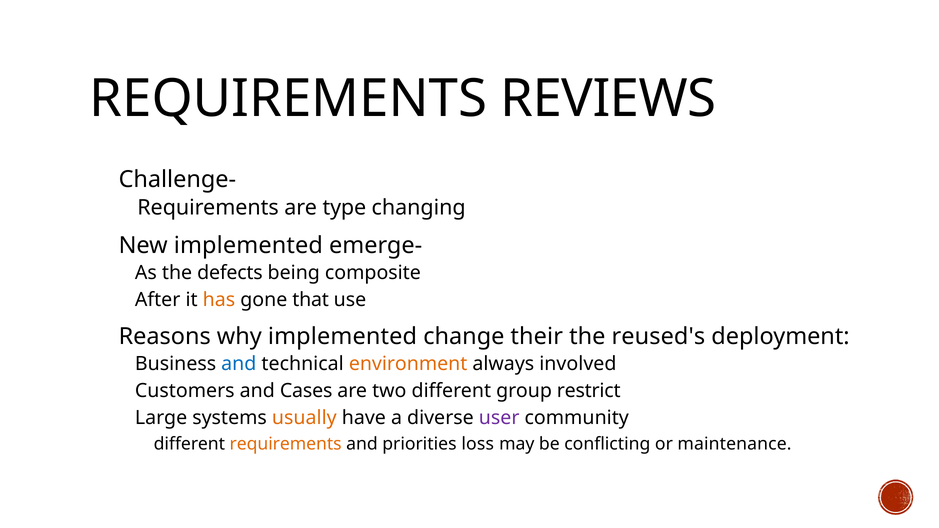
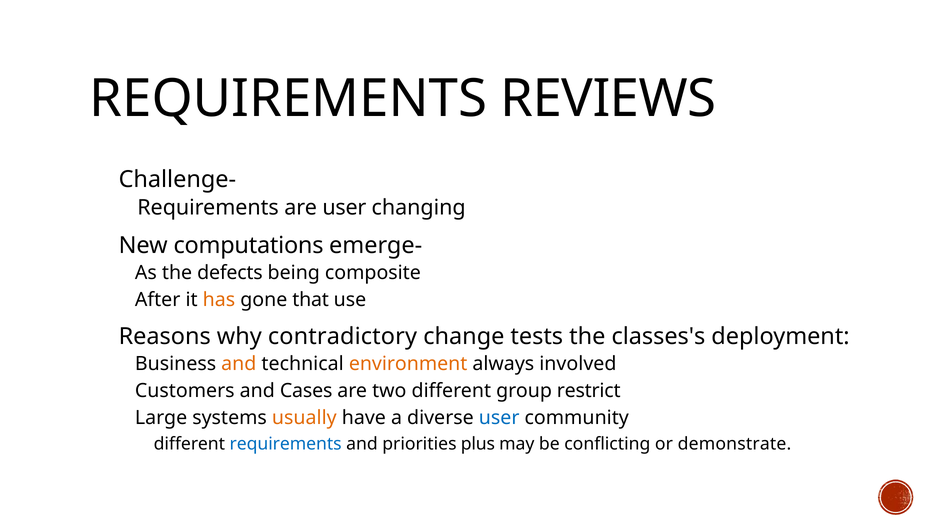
are type: type -> user (344, 208)
implemented: implemented -> computations (249, 246)
why implemented: implemented -> contradictory (342, 337)
their: their -> tests (537, 337)
reused's: reused's -> classes's (658, 337)
and colour: blue -> orange (239, 364)
user colour: purple -> blue (499, 418)
requirements colour: orange -> blue (286, 444)
loss: loss -> plus (478, 444)
maintenance: maintenance -> demonstrate (734, 444)
